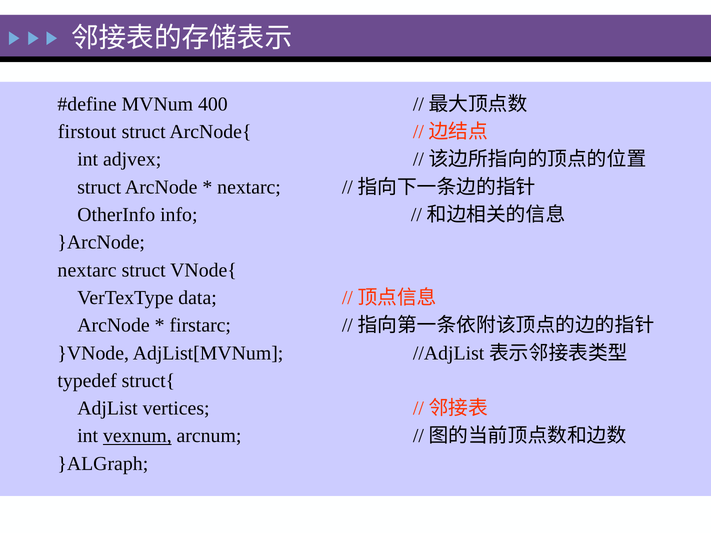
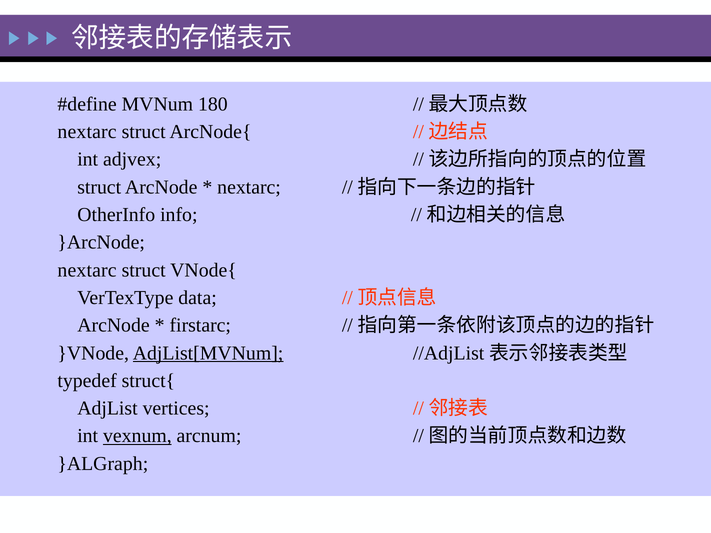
400: 400 -> 180 (213, 104)
firstout: firstout -> nextarc (87, 132)
AdjList[MVNum underline: none -> present (208, 353)
